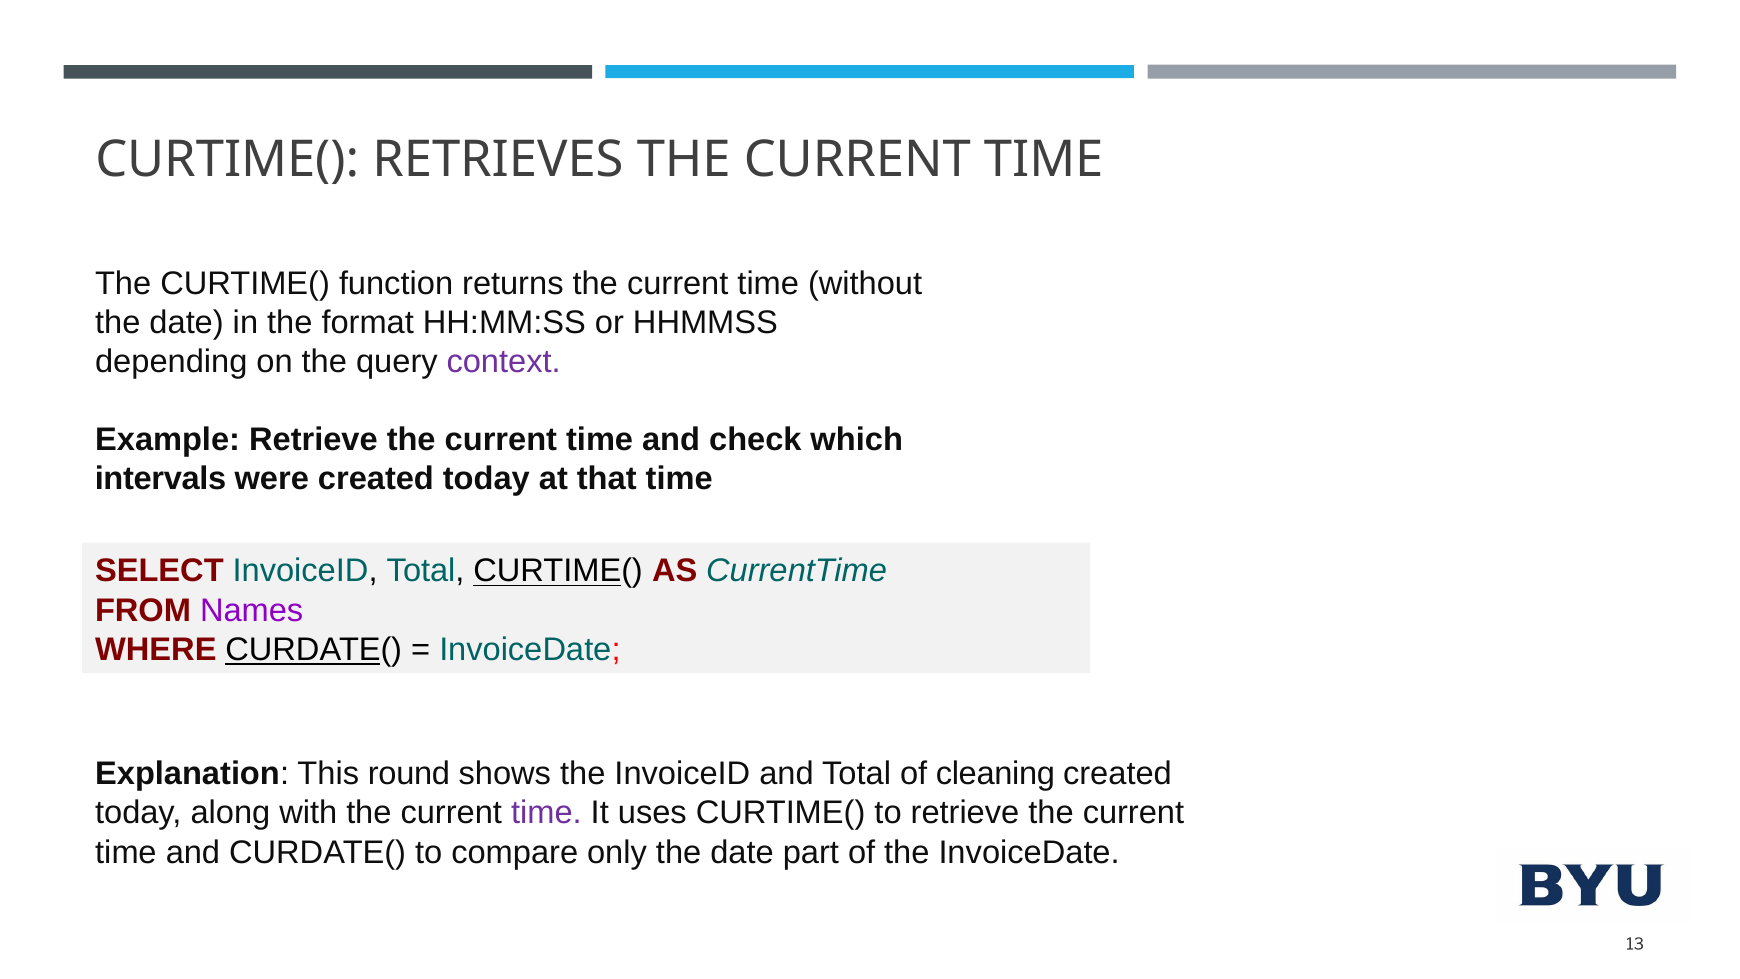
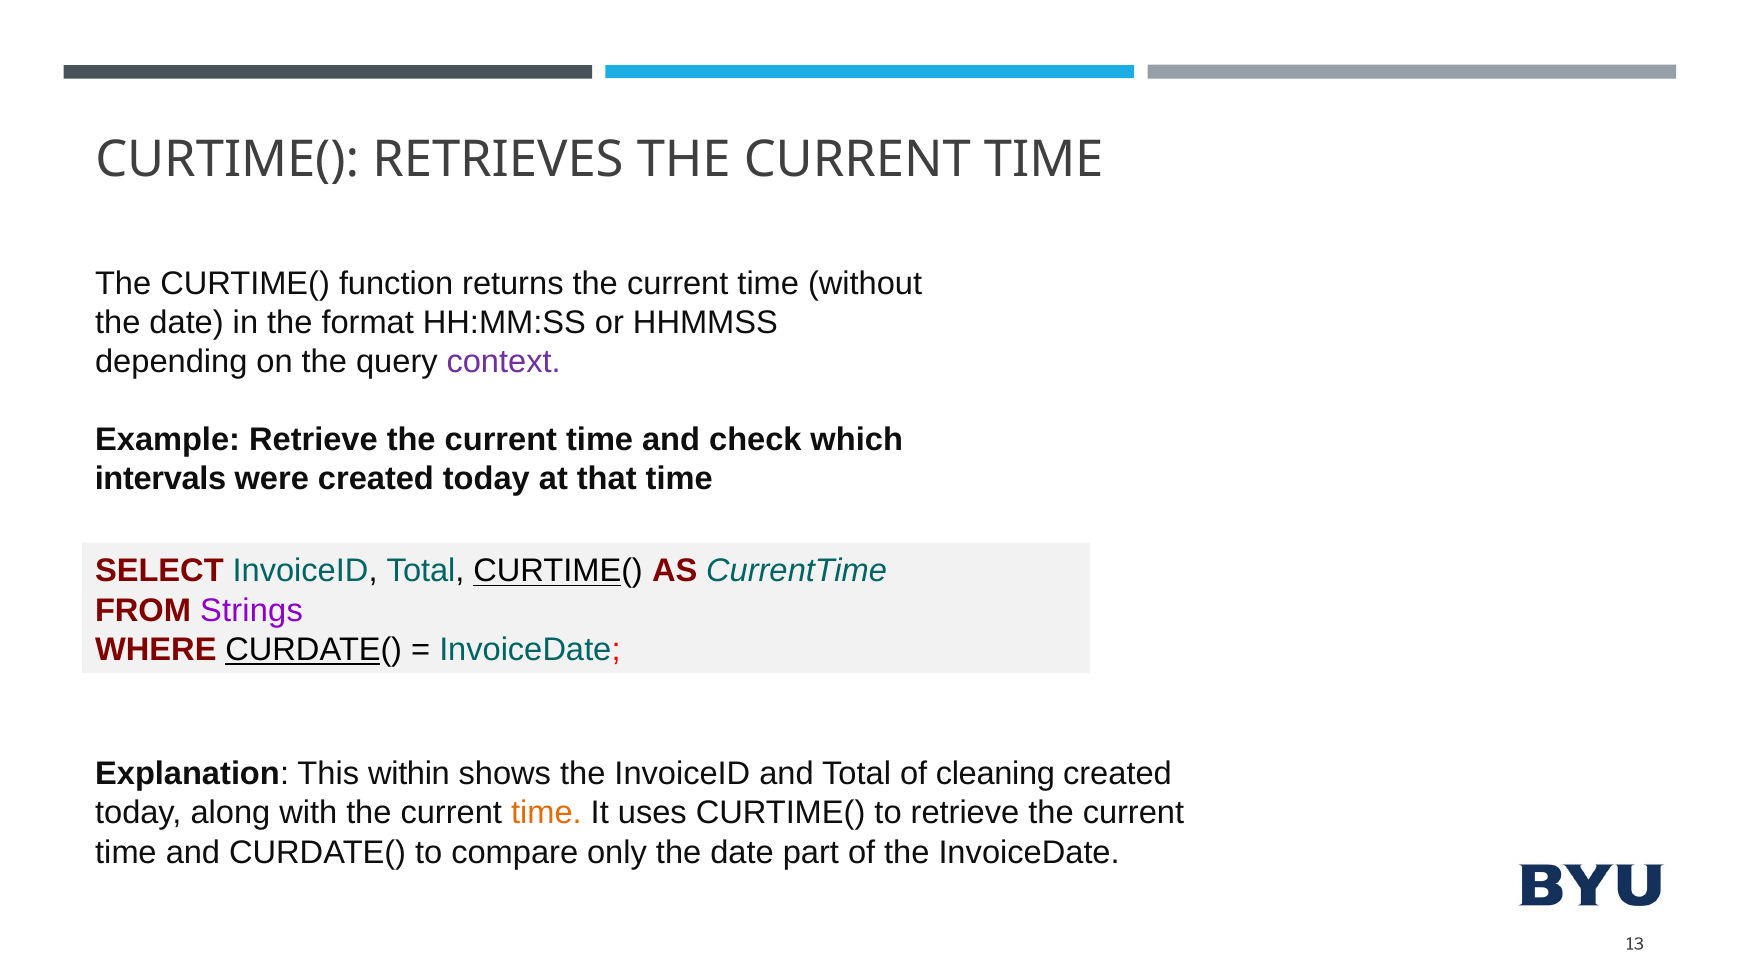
Names: Names -> Strings (251, 610)
round: round -> within (409, 774)
time colour: purple -> orange (546, 813)
